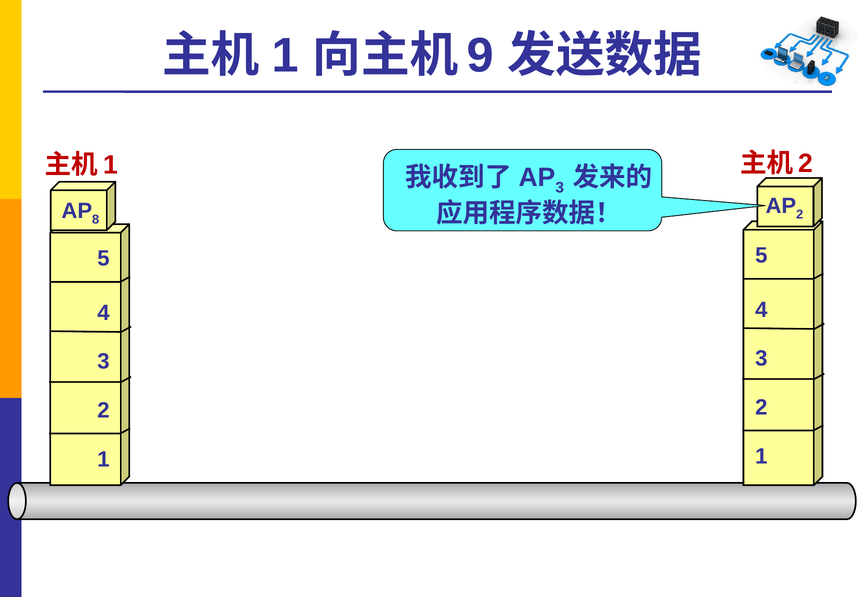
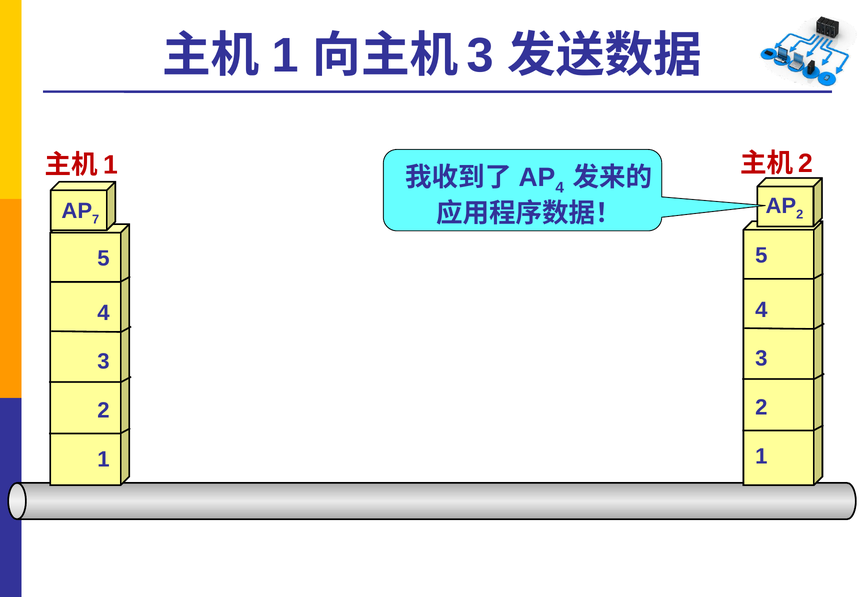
9: 9 -> 3 (480, 56)
3: 3 -> 4 (560, 188)
8: 8 -> 7 (96, 220)
